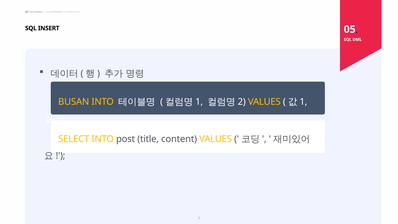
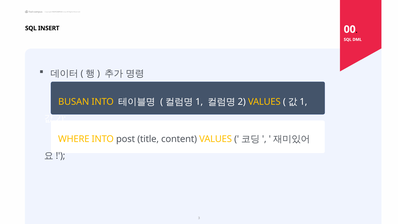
05: 05 -> 00 (350, 29)
SELECT: SELECT -> WHERE (74, 139)
